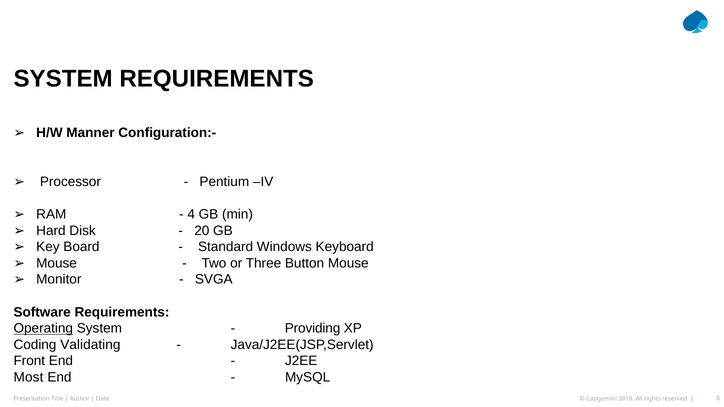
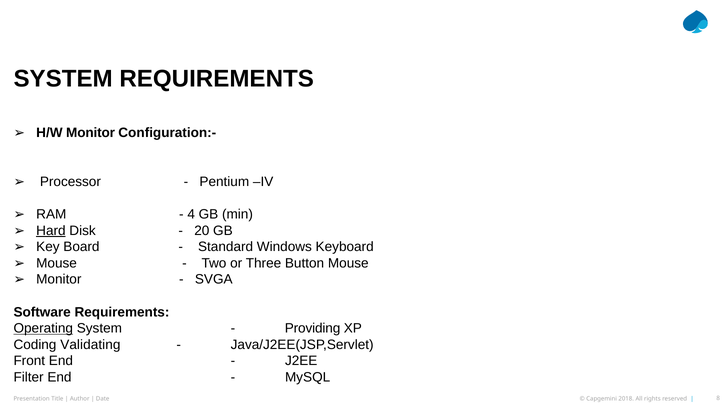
H/W Manner: Manner -> Monitor (91, 133)
Hard underline: none -> present (51, 231)
Most: Most -> Filter (29, 377)
